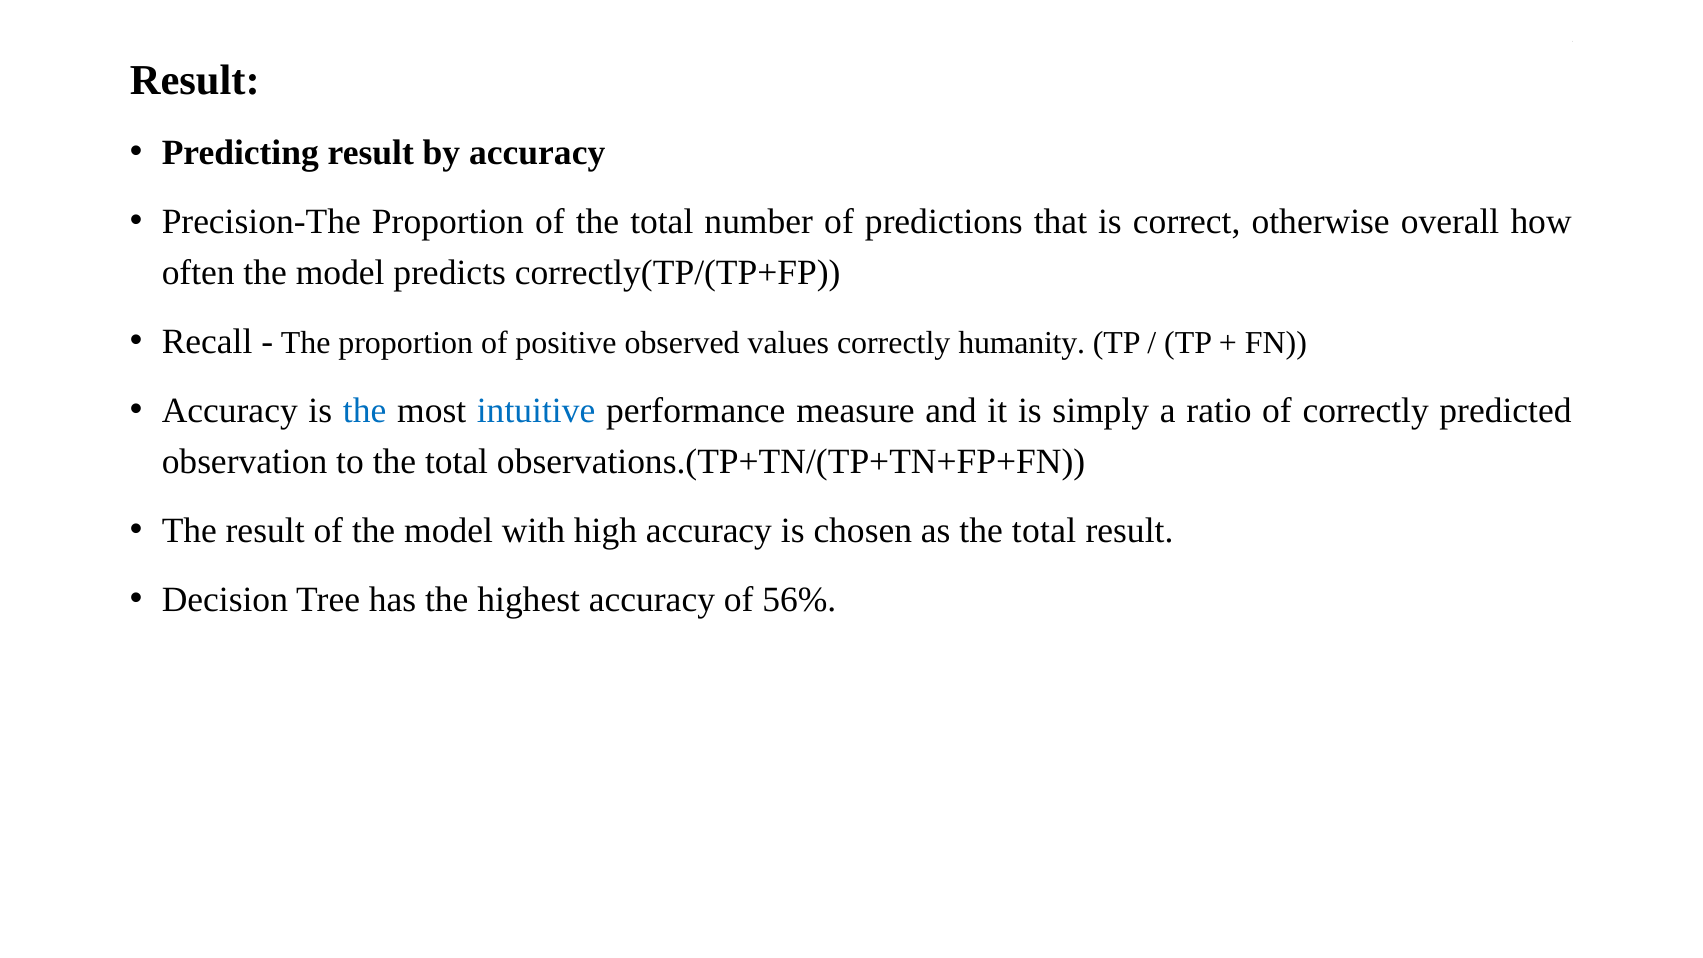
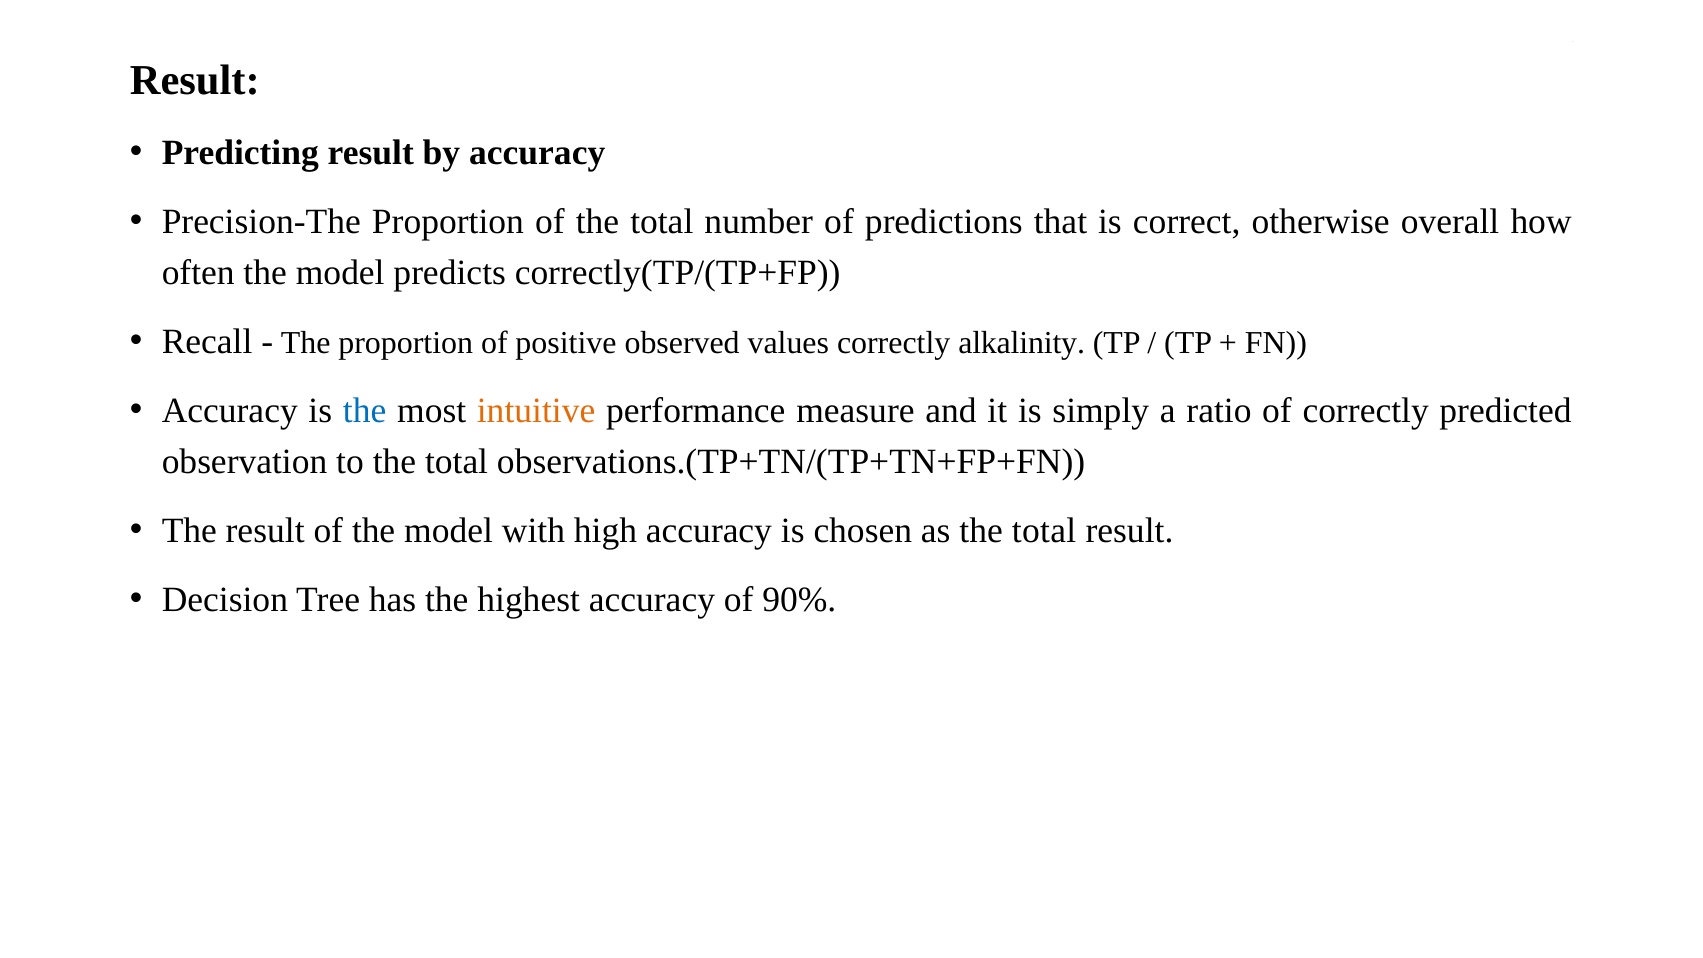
humanity: humanity -> alkalinity (1022, 343)
intuitive colour: blue -> orange (536, 411)
56%: 56% -> 90% (799, 600)
